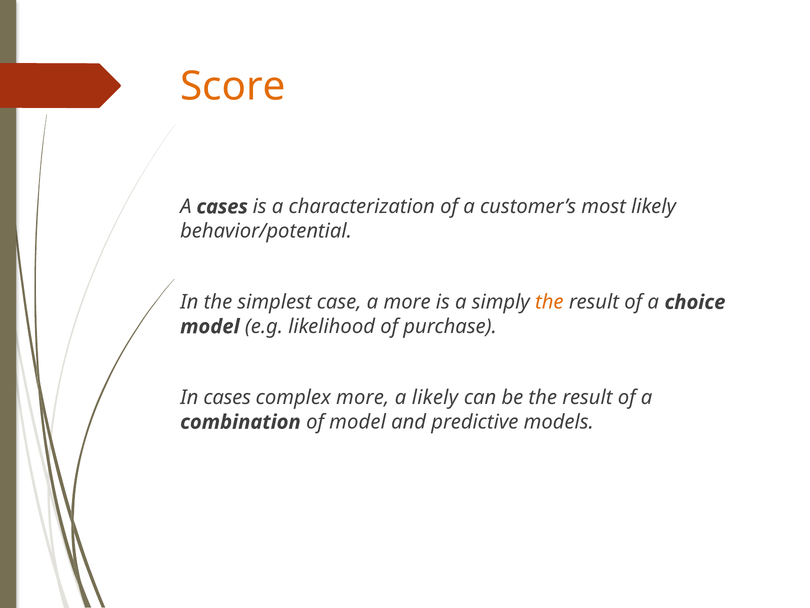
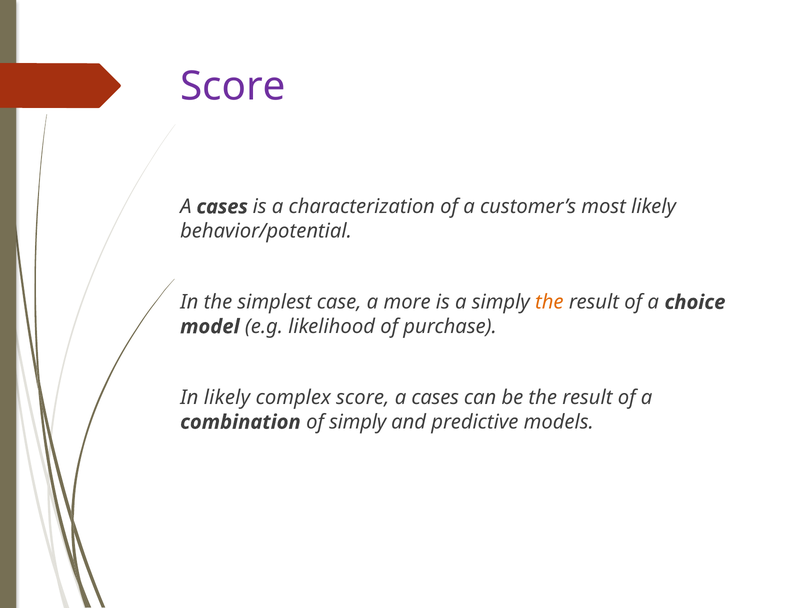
Score colour: orange -> purple (233, 86)
In cases: cases -> likely (227, 397)
complex more: more -> score (363, 397)
likely: likely -> cases (435, 397)
of model: model -> simply (358, 422)
